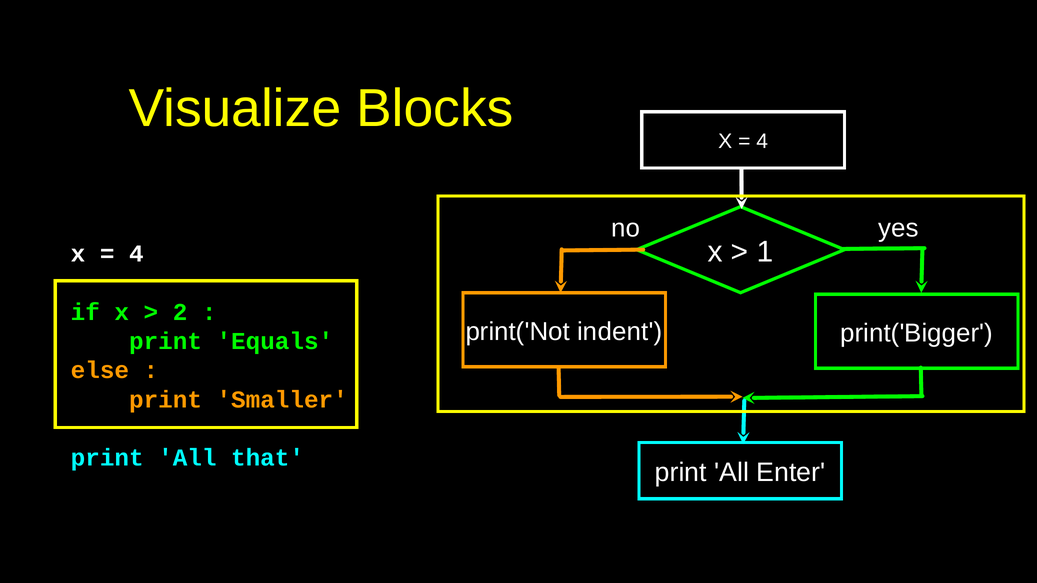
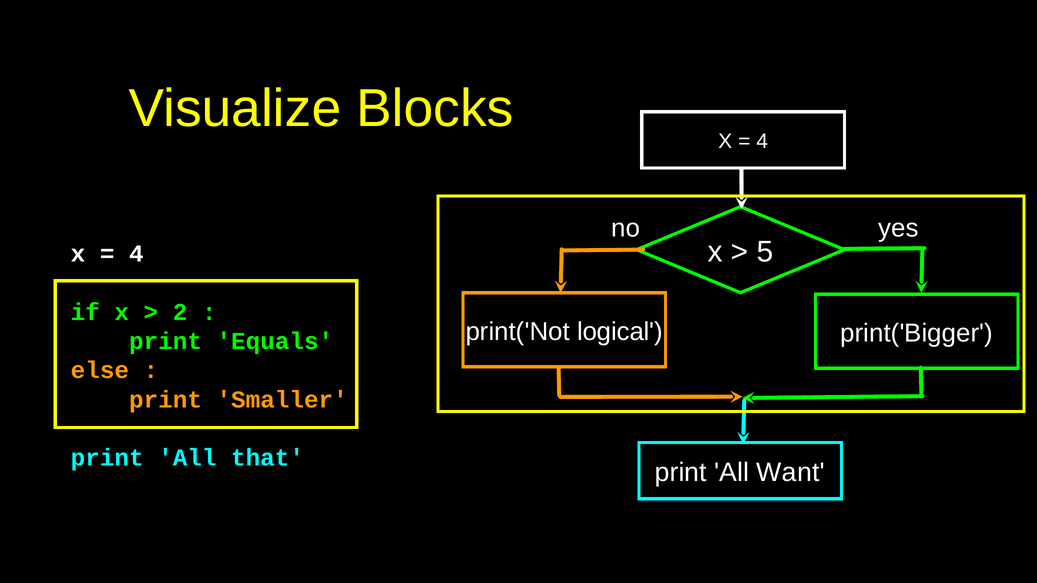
1: 1 -> 5 (765, 252)
indent: indent -> logical (620, 332)
Enter: Enter -> Want (791, 473)
